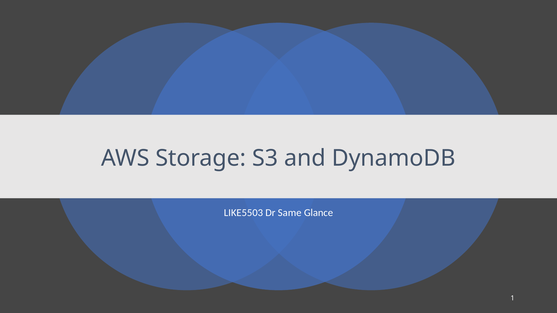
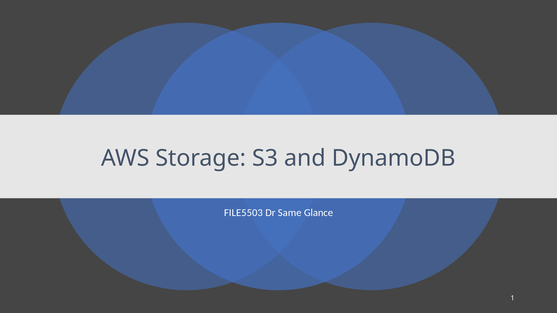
LIKE5503: LIKE5503 -> FILE5503 (243, 213)
